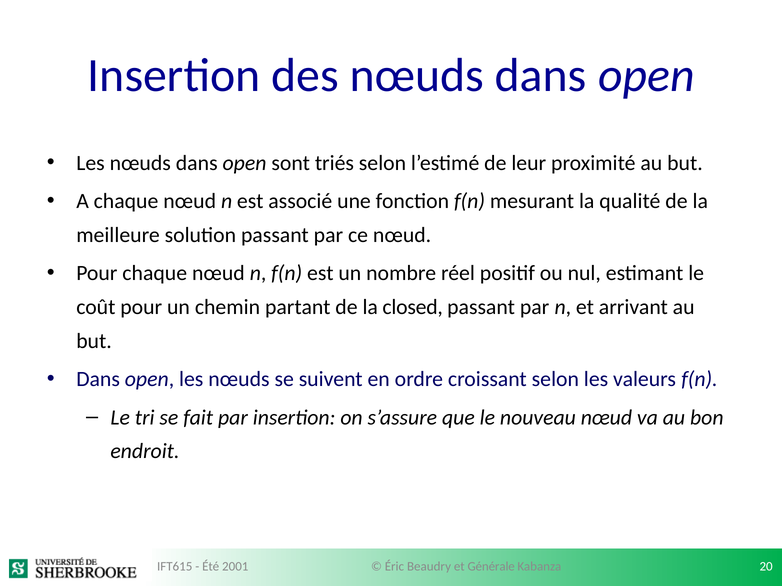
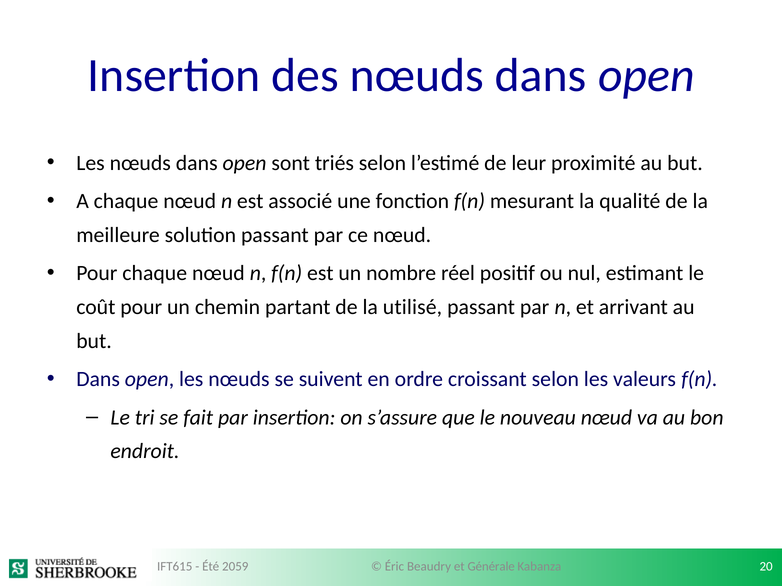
closed: closed -> utilisé (412, 307)
2001: 2001 -> 2059 (235, 567)
